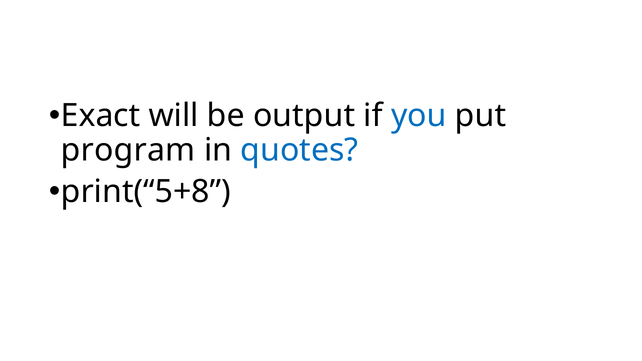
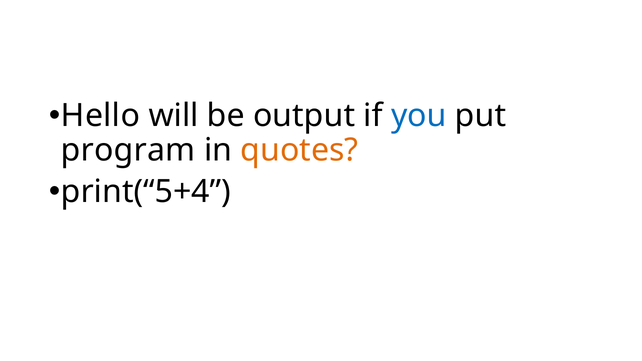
Exact: Exact -> Hello (100, 116)
quotes colour: blue -> orange (299, 150)
print(“5+8: print(“5+8 -> print(“5+4 (146, 192)
